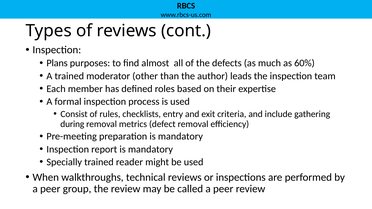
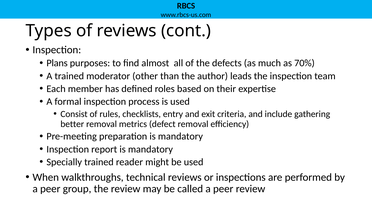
60%: 60% -> 70% (304, 63)
during: during -> better (72, 124)
